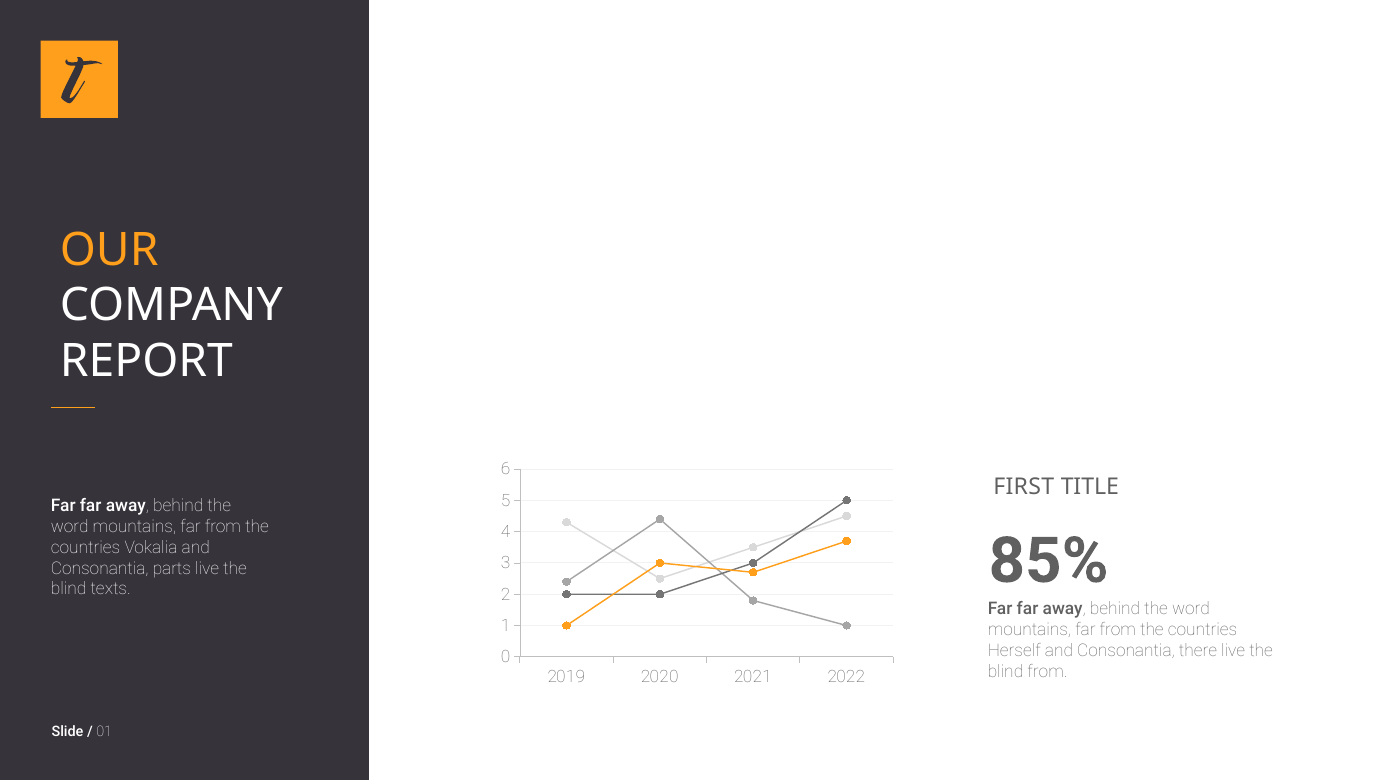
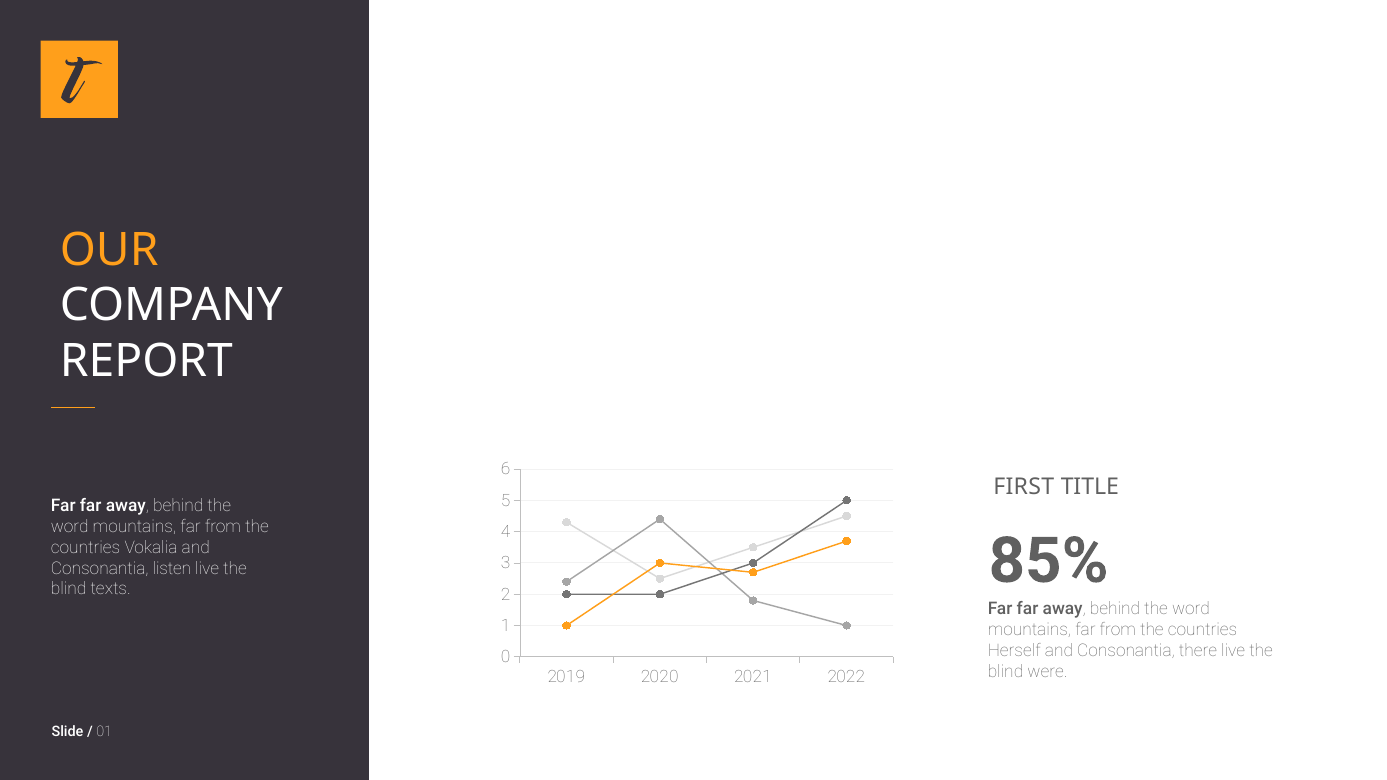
parts: parts -> listen (172, 569)
blind from: from -> were (1048, 672)
